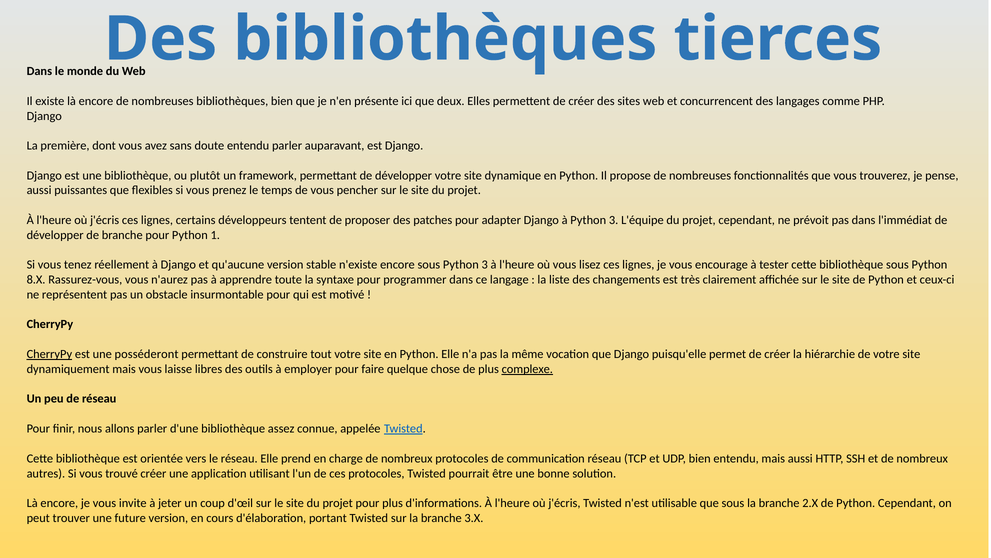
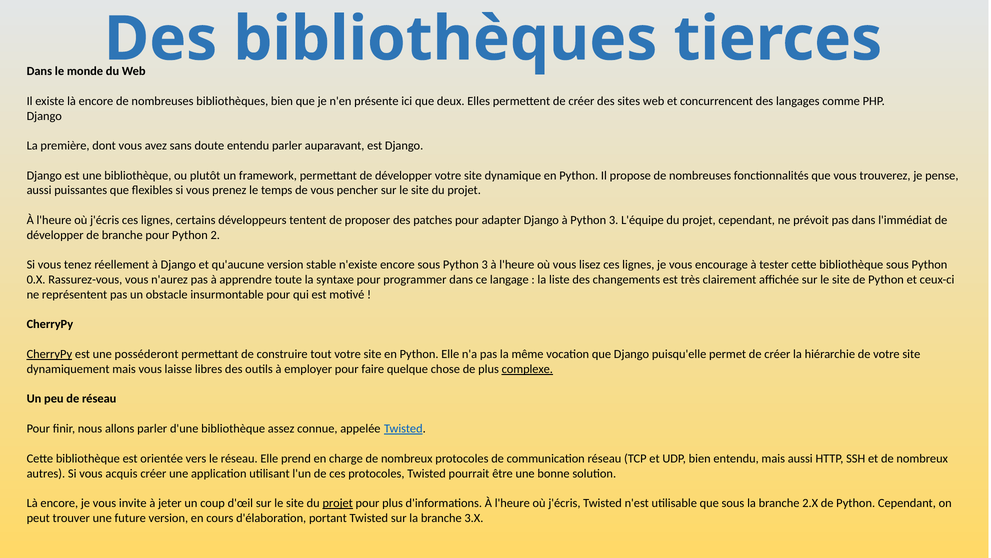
1: 1 -> 2 (215, 235)
8.X: 8.X -> 0.X (36, 279)
trouvé: trouvé -> acquis (121, 473)
projet underline: none -> present (338, 503)
